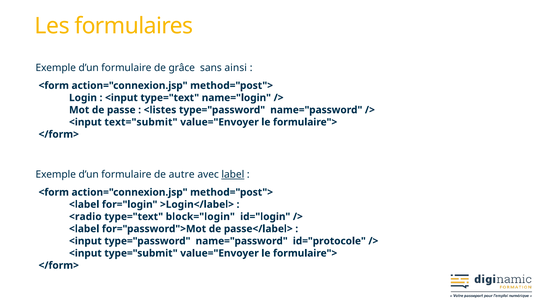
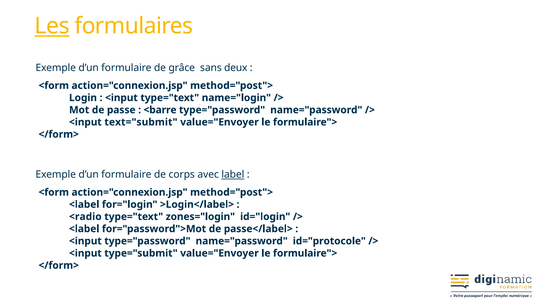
Les underline: none -> present (52, 26)
ainsi: ainsi -> deux (236, 68)
<listes: <listes -> <barre (160, 110)
autre: autre -> corps (182, 175)
block="login: block="login -> zones="login (200, 217)
